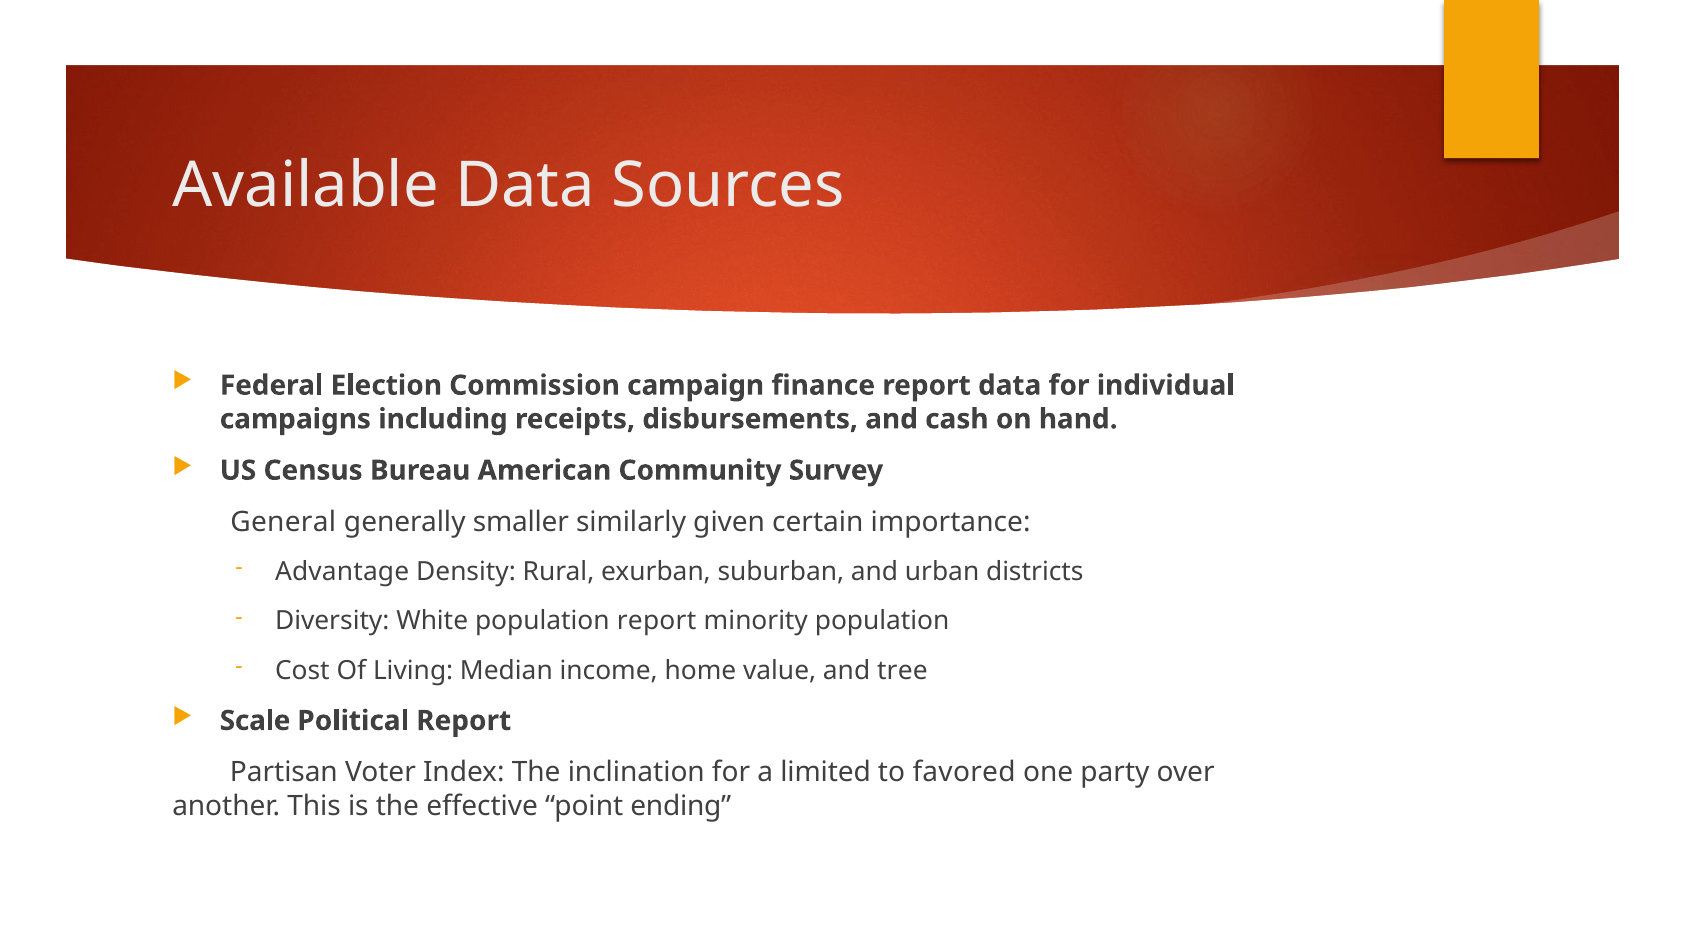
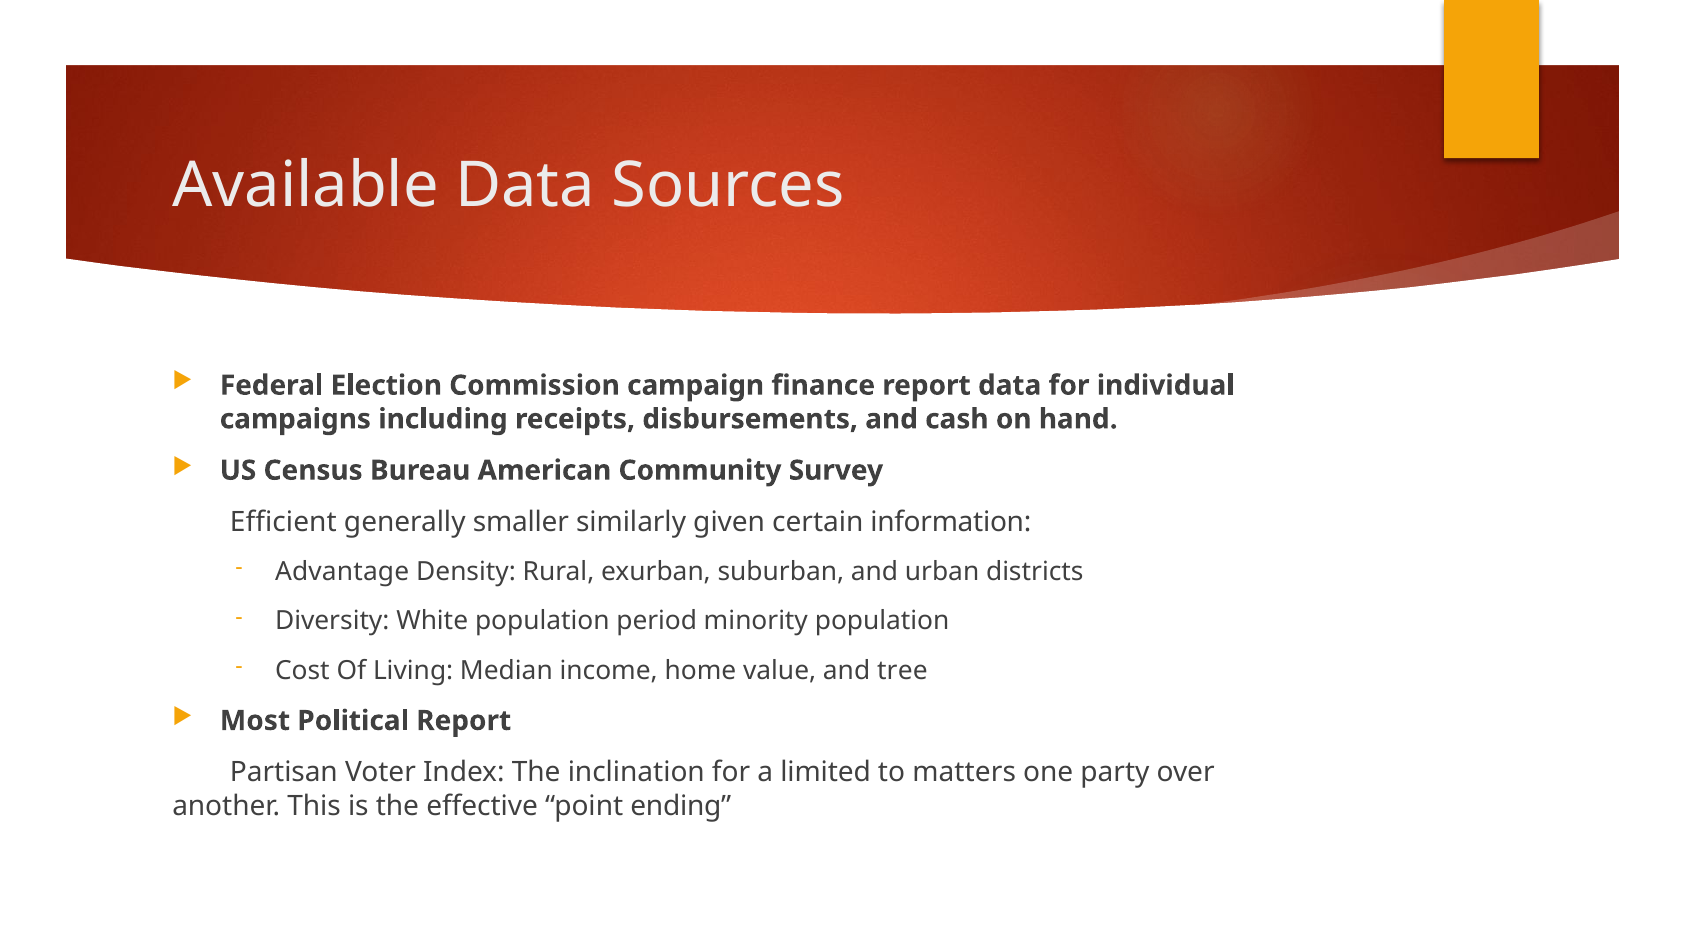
General: General -> Efficient (283, 521)
importance: importance -> information (951, 521)
population report: report -> period (657, 621)
Scale: Scale -> Most (255, 720)
favored: favored -> matters (964, 772)
